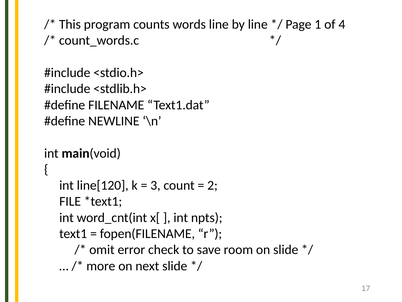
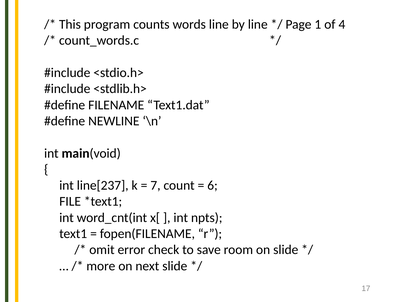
line[120: line[120 -> line[237 (103, 185)
3: 3 -> 7 (155, 185)
2: 2 -> 6 (213, 185)
